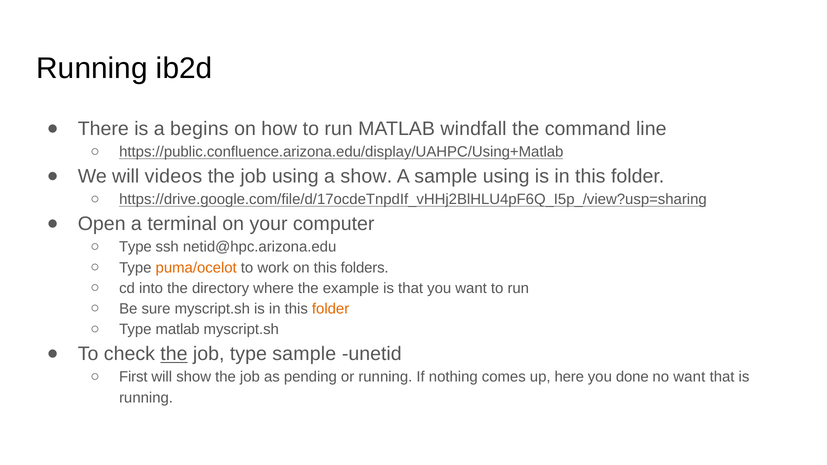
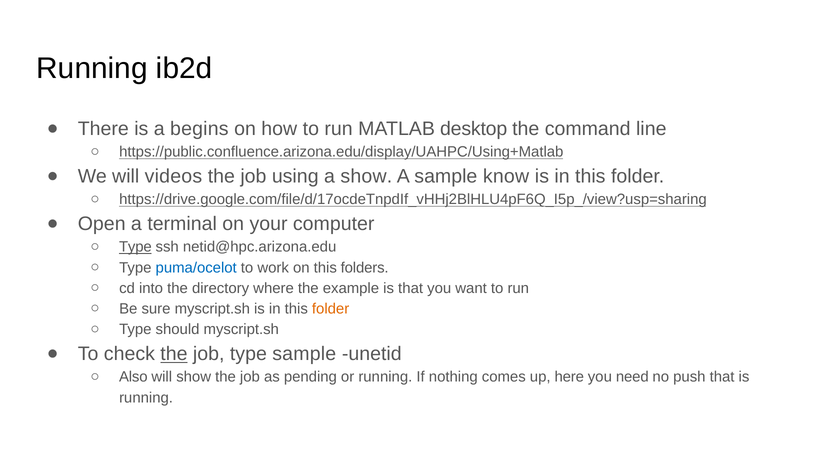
windfall: windfall -> desktop (474, 129)
sample using: using -> know (506, 177)
Type underline: none -> present (135, 247)
puma/ocelot colour: orange -> blue (196, 268)
Type matlab: matlab -> should (178, 330)
First: First -> Also (133, 377)
done: done -> need (632, 377)
no want: want -> push (689, 377)
